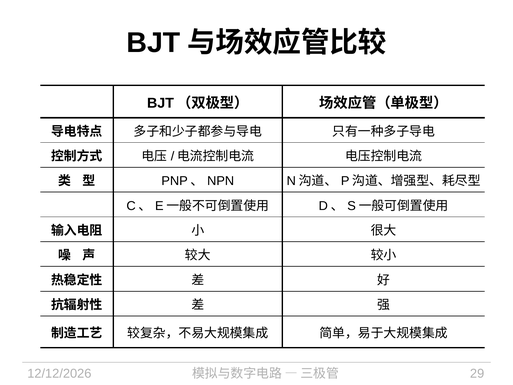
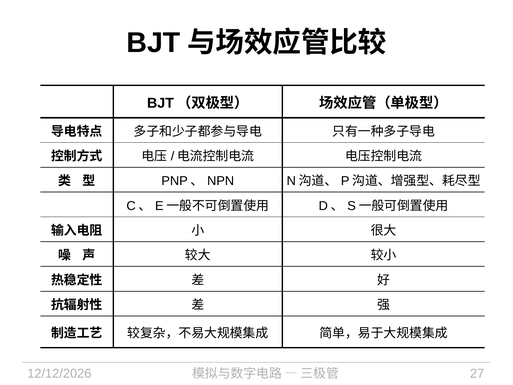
29: 29 -> 27 (477, 373)
